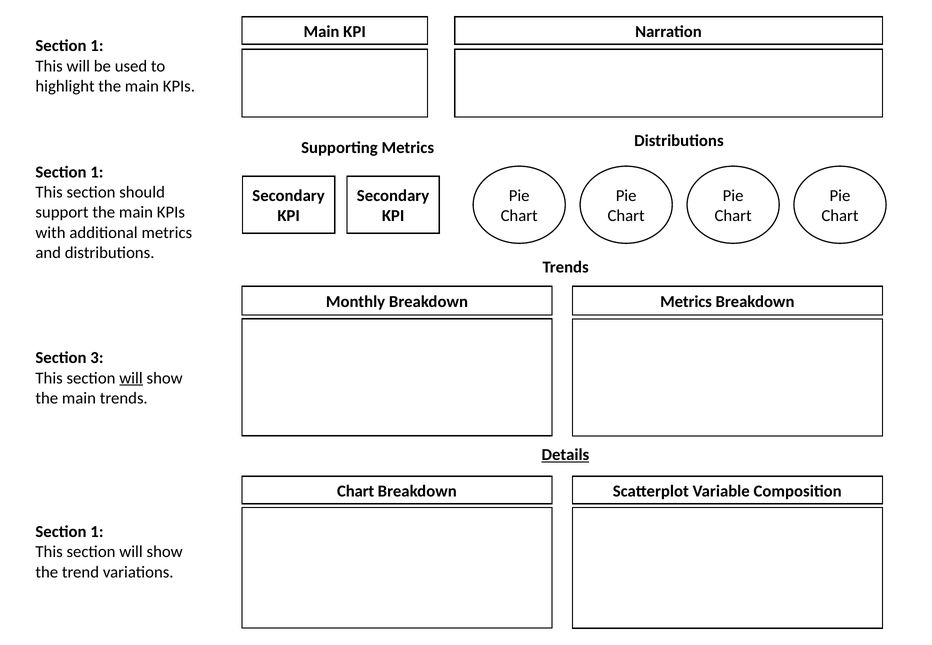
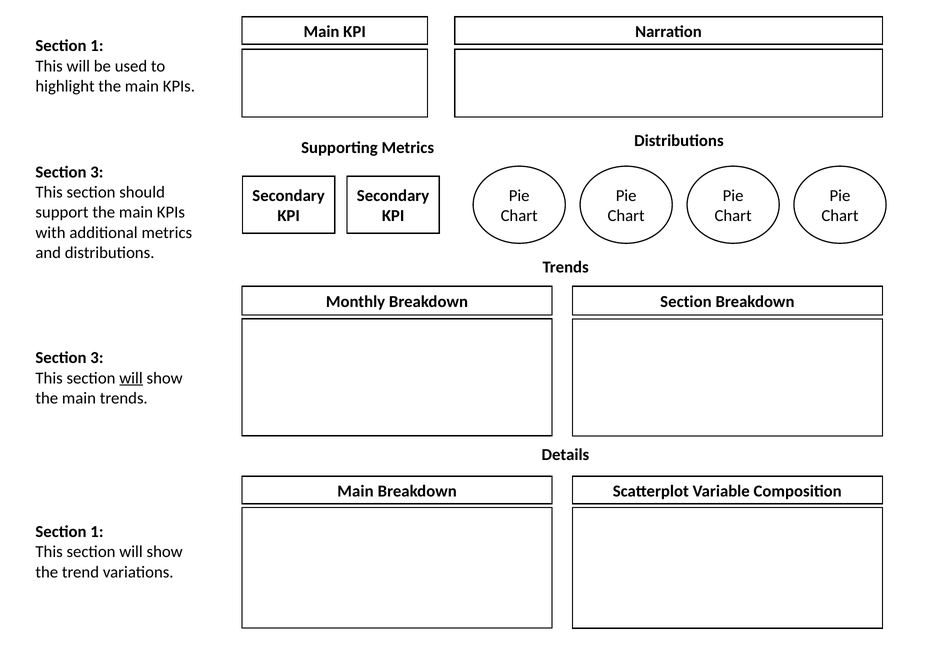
1: 1 -> 3 (97, 172)
Breakdown Metrics: Metrics -> Section (686, 302)
Details underline: present -> none (565, 455)
Chart: Chart -> Main (355, 491)
